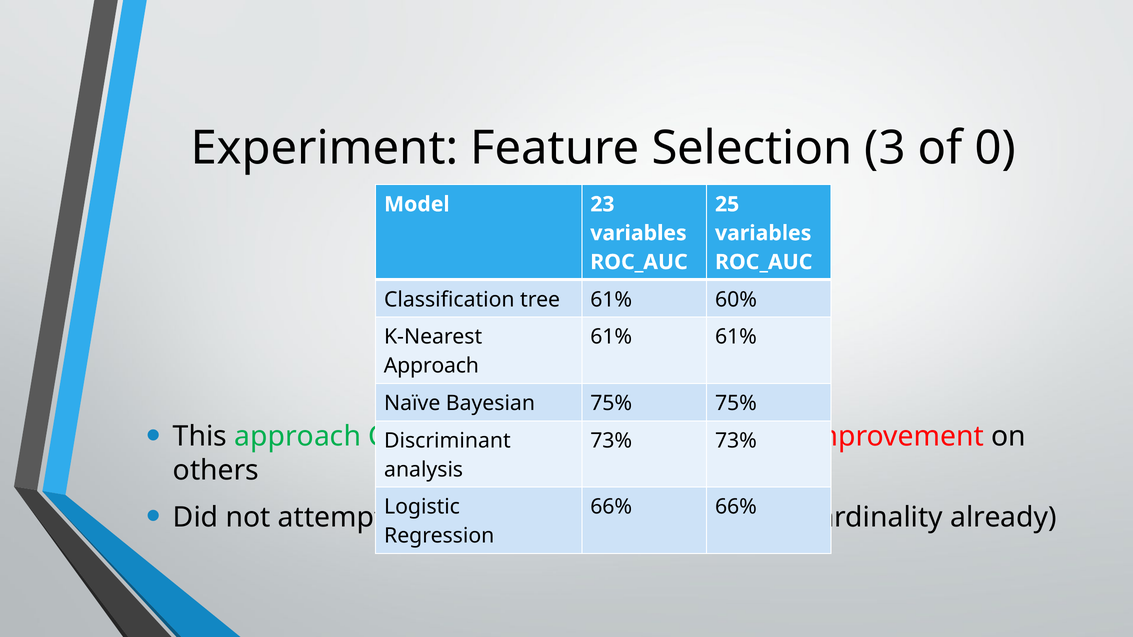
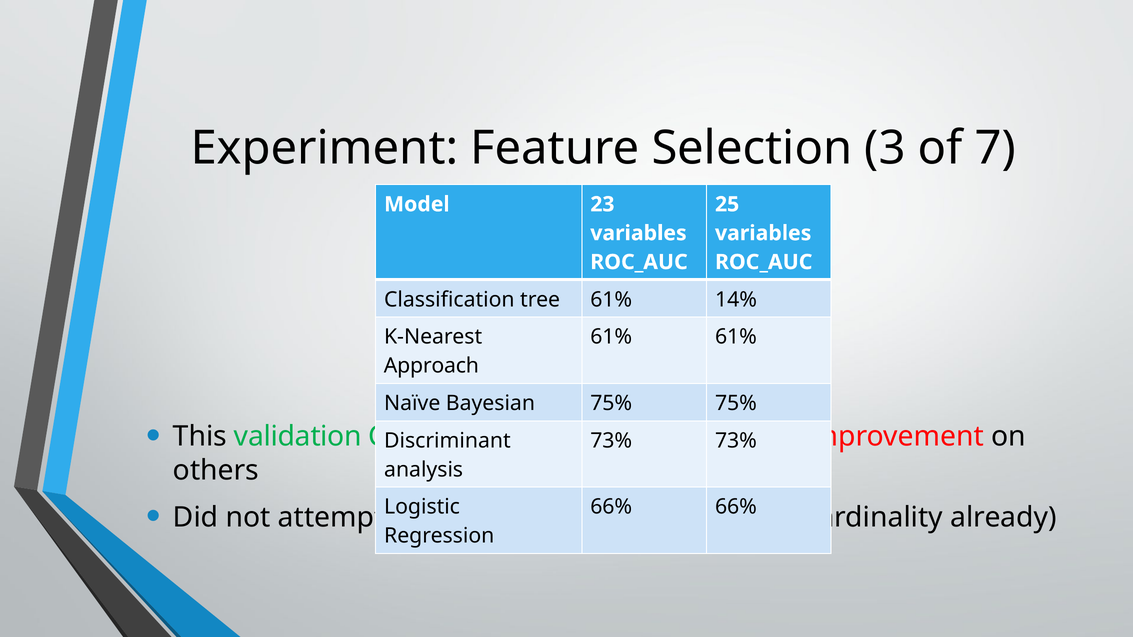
0: 0 -> 7 (995, 148)
60%: 60% -> 14% (736, 300)
This approach: approach -> validation (298, 437)
